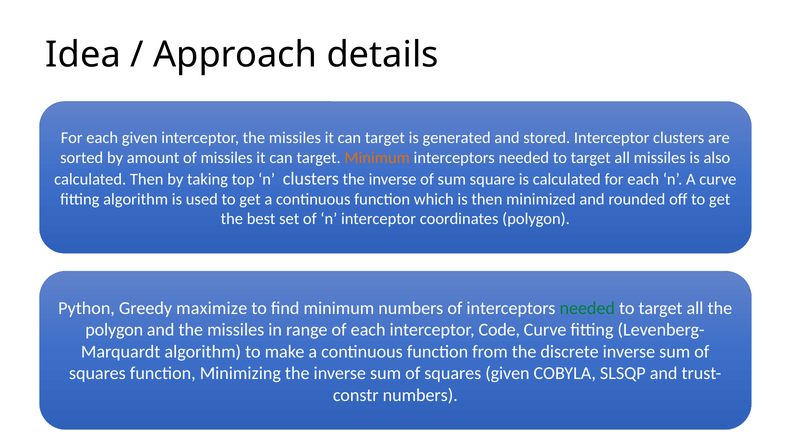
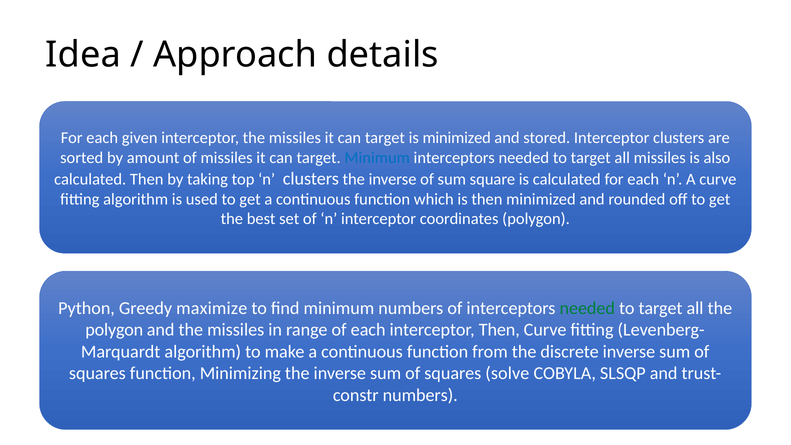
is generated: generated -> minimized (457, 138)
Minimum colour: orange -> blue (377, 158)
interceptor Code: Code -> Then (499, 330)
squares given: given -> solve (507, 373)
